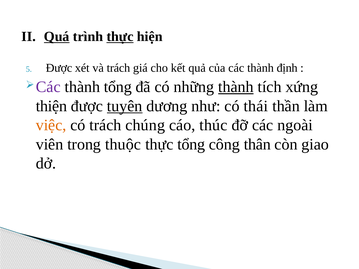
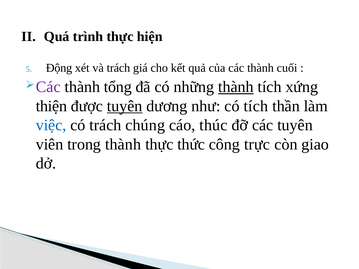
Quá underline: present -> none (57, 37)
thực underline: present -> none (120, 37)
Được: Được -> Động (59, 68)
định: định -> cuối (287, 68)
có thái: thái -> tích (256, 106)
việc colour: orange -> blue (51, 125)
các ngoài: ngoài -> tuyên (295, 125)
trong thuộc: thuộc -> thành (123, 144)
thực tổng: tổng -> thức (191, 144)
thân: thân -> trực (257, 144)
